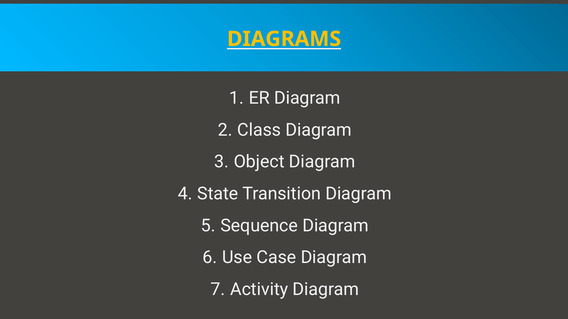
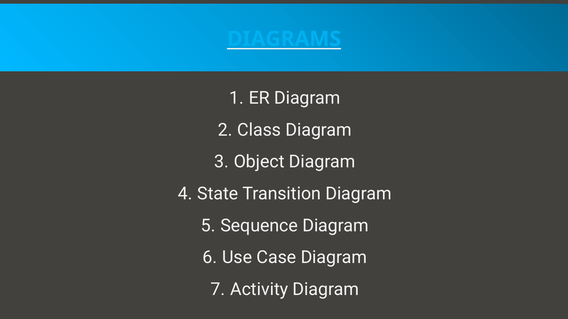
DIAGRAMS colour: yellow -> light blue (284, 39)
